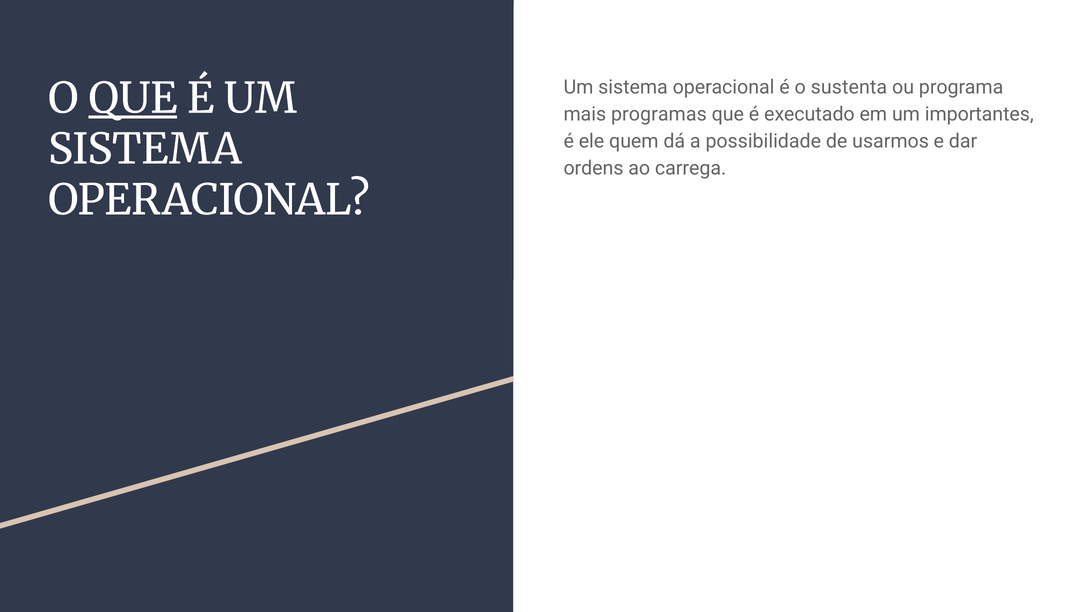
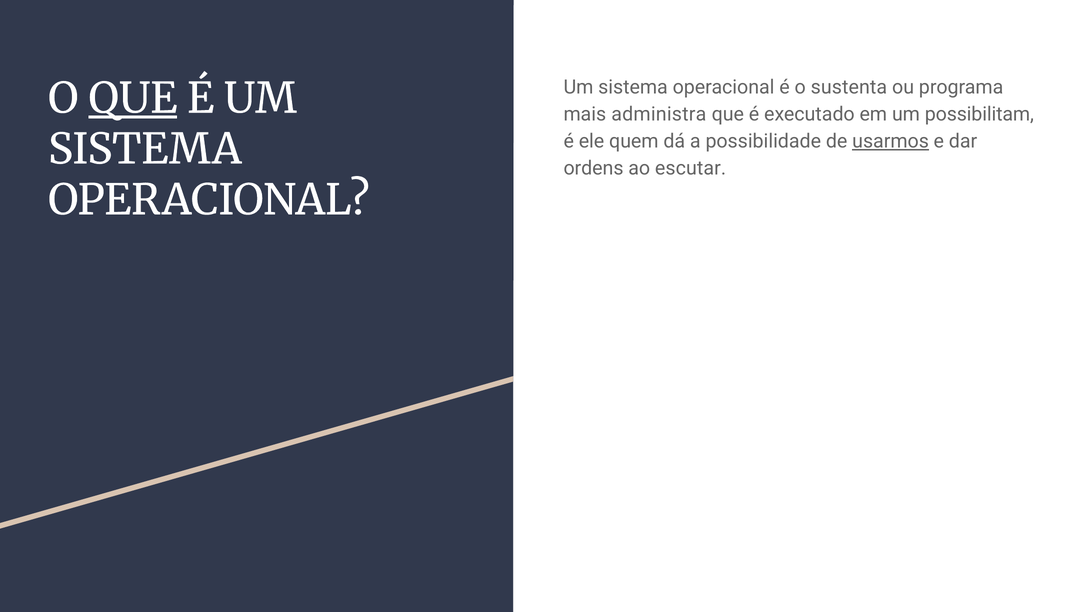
programas: programas -> administra (659, 114)
importantes: importantes -> possibilitam (979, 114)
usarmos underline: none -> present (891, 141)
carrega: carrega -> escutar (691, 168)
